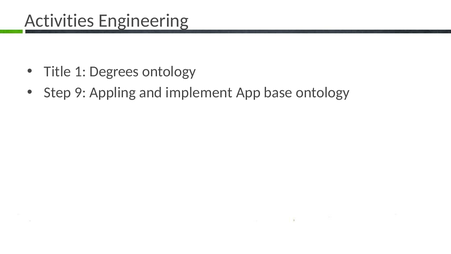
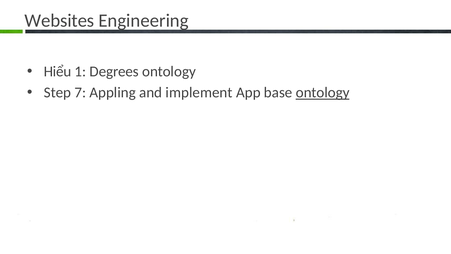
Activities: Activities -> Websites (59, 21)
Title: Title -> Hiểu (58, 72)
9: 9 -> 7 (80, 93)
ontology underline: none -> present (323, 93)
